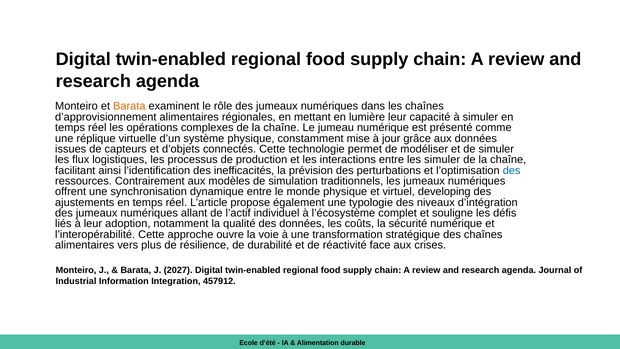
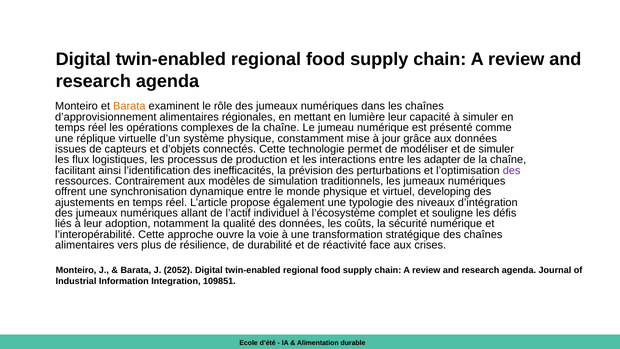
les simuler: simuler -> adapter (442, 160)
des colour: blue -> purple (512, 170)
2027: 2027 -> 2052 (178, 270)
457912: 457912 -> 109851 (219, 281)
